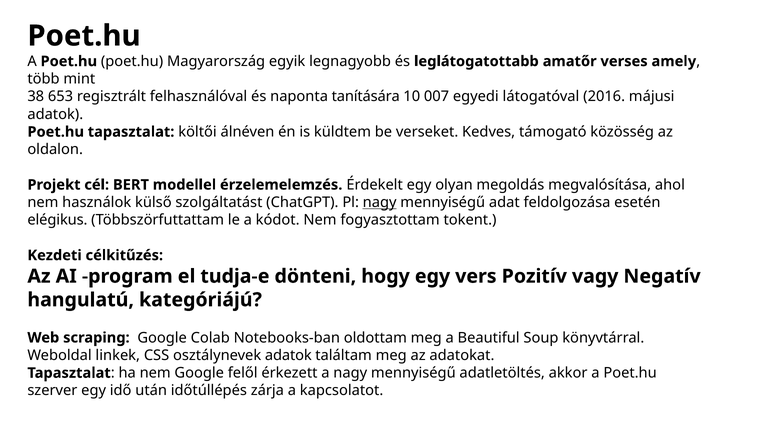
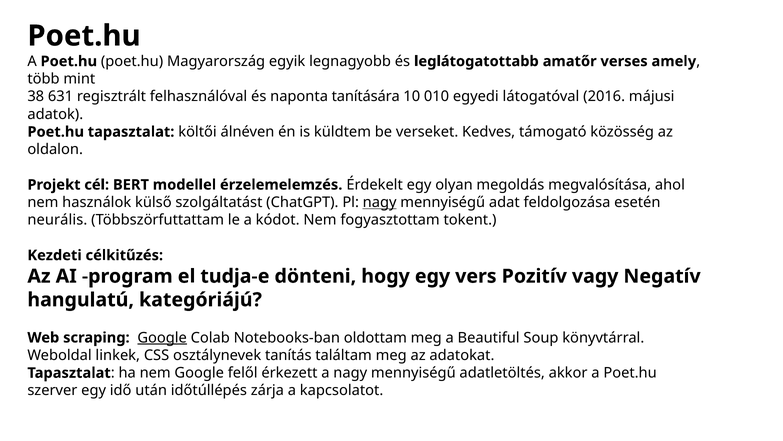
653: 653 -> 631 (61, 96)
007: 007 -> 010 (437, 96)
elégikus: elégikus -> neurális (57, 220)
Google underline: none -> present (162, 337)
osztálynevek adatok: adatok -> tanítás (288, 355)
